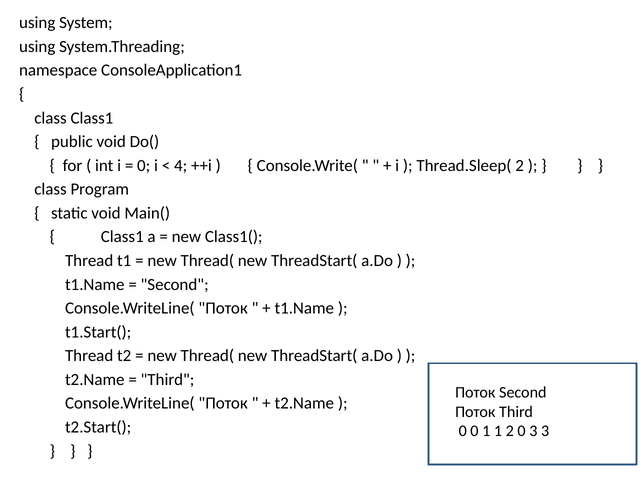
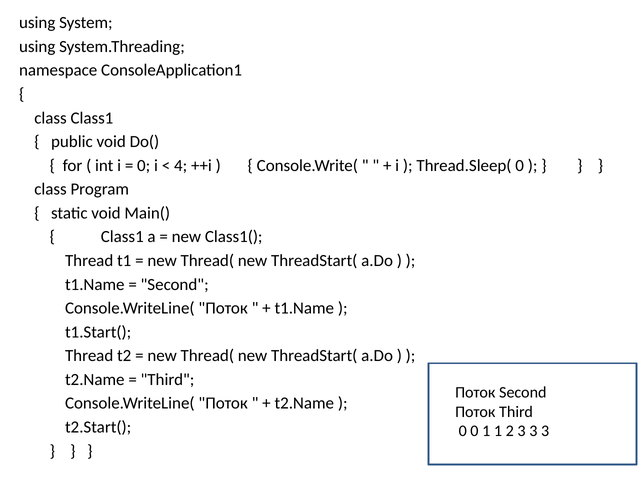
Thread.Sleep( 2: 2 -> 0 (520, 166)
2 0: 0 -> 3 (522, 431)
